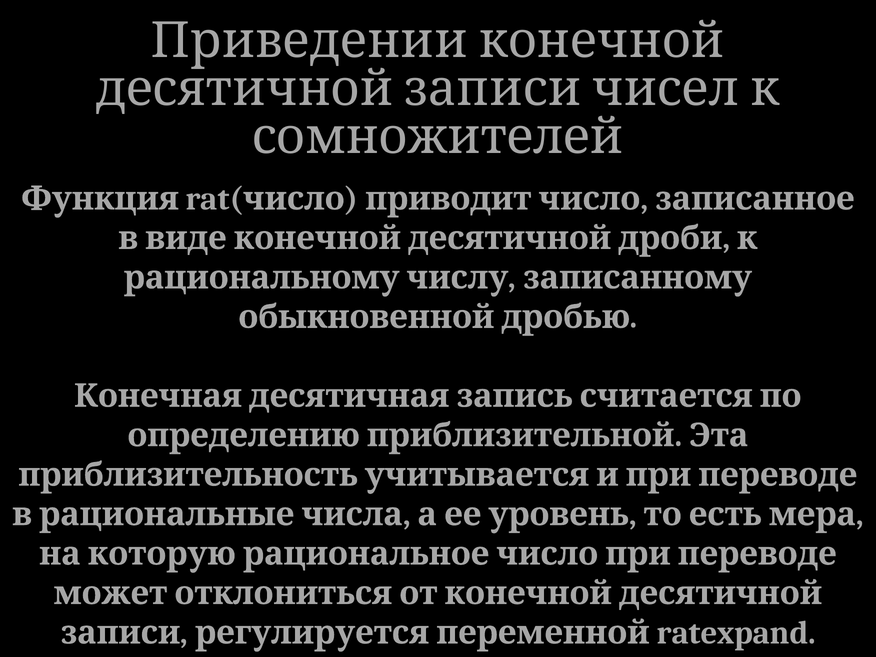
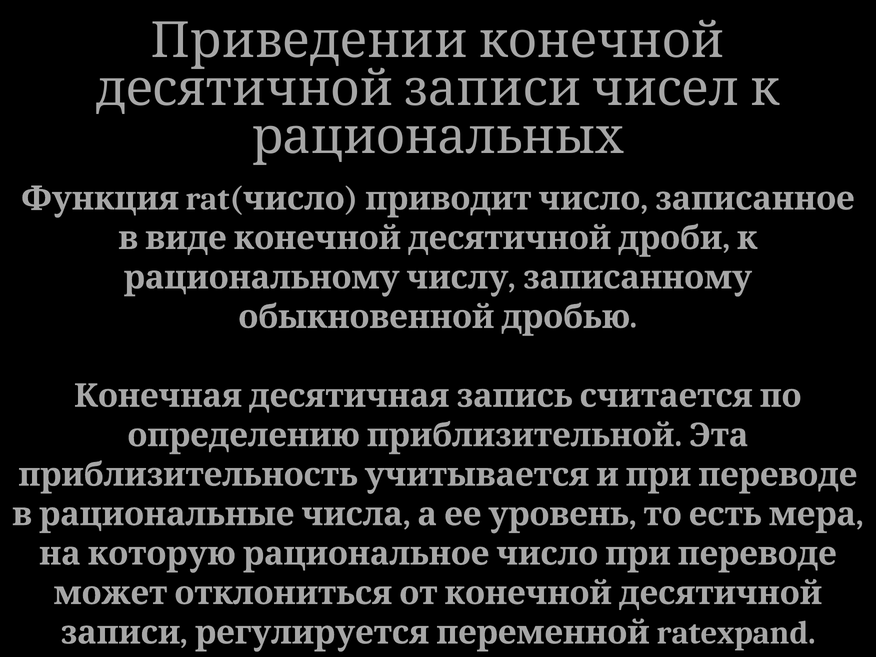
сомножителей: сомножителей -> рациональных (438, 137)
